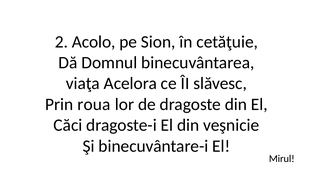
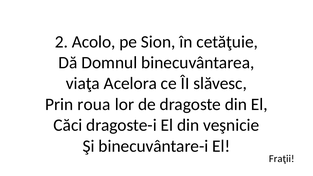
Mirul: Mirul -> Fraţii (282, 159)
